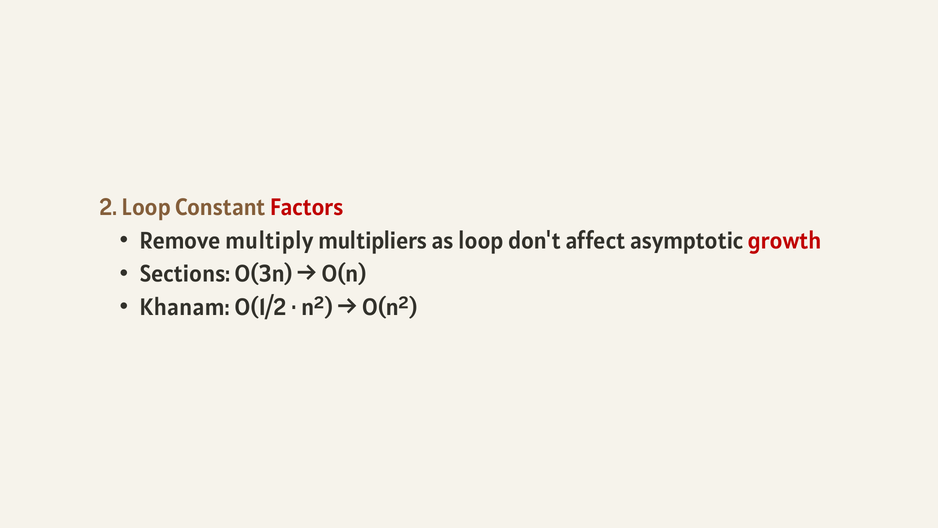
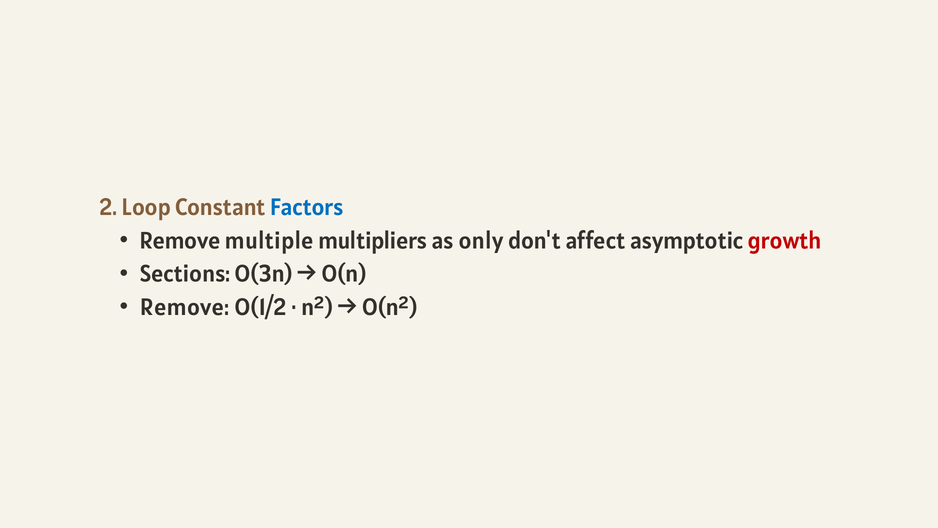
Factors colour: red -> blue (307, 207)
multiply: multiply -> multiple (269, 241)
as loop: loop -> only (481, 241)
Khanam: Khanam -> Remove (185, 307)
